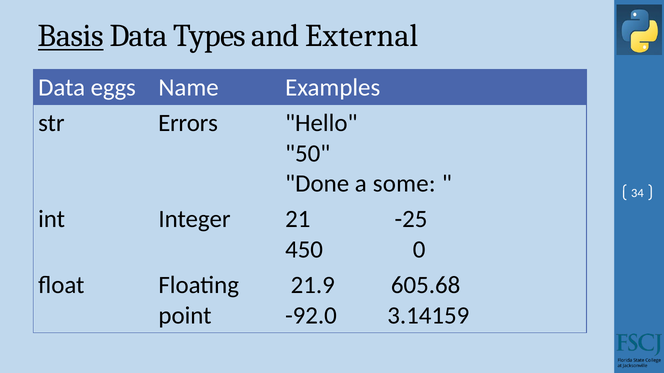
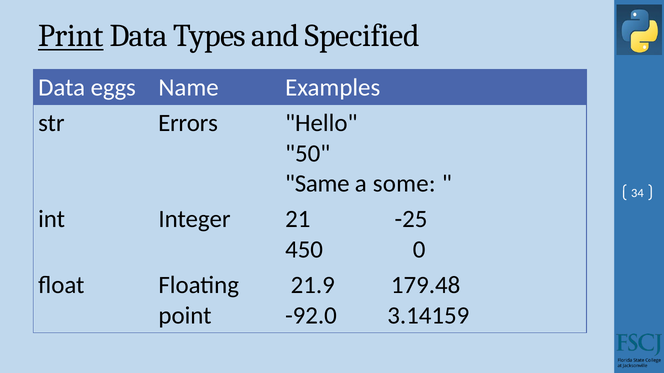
Basis: Basis -> Print (71, 36)
External: External -> Specified (362, 36)
Done: Done -> Same (317, 184)
605.68: 605.68 -> 179.48 (426, 285)
